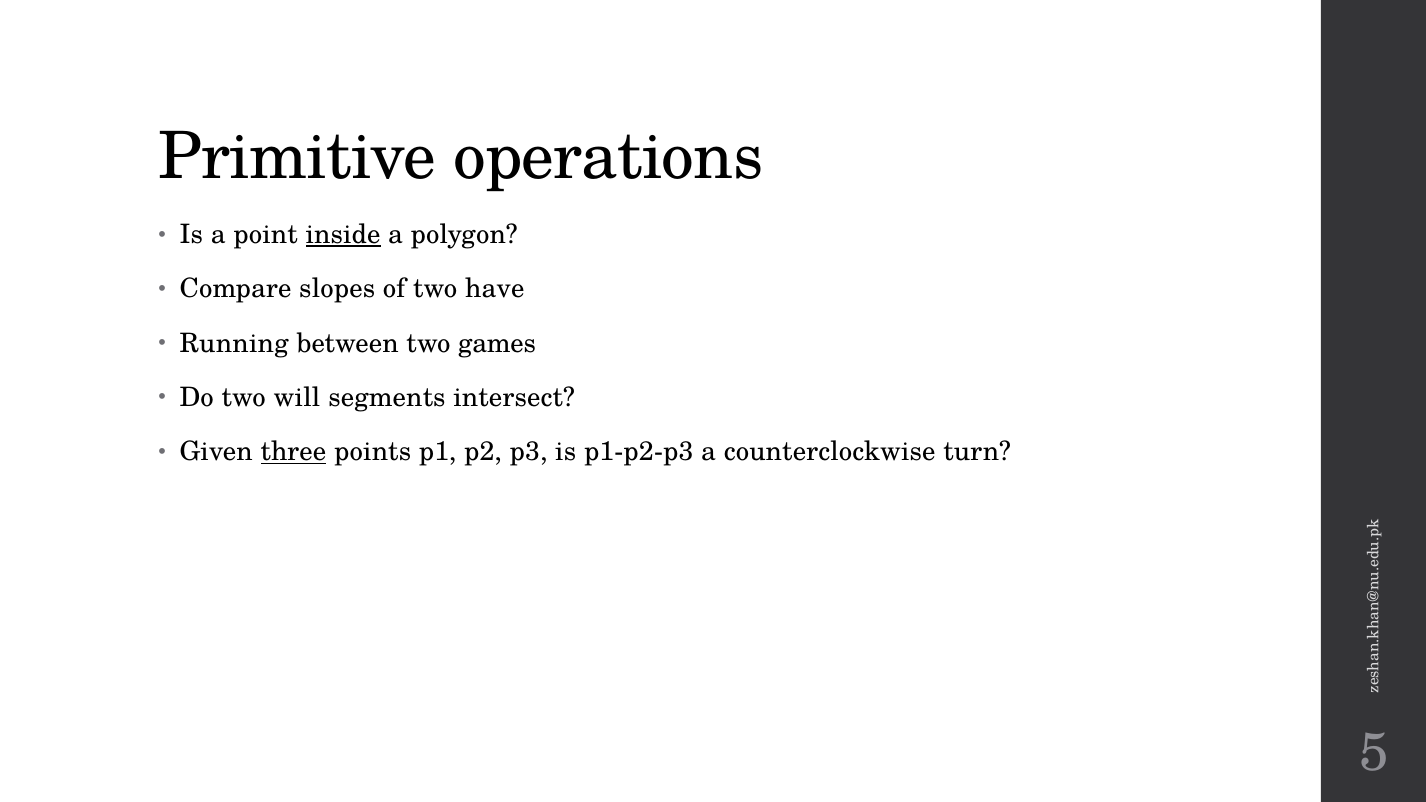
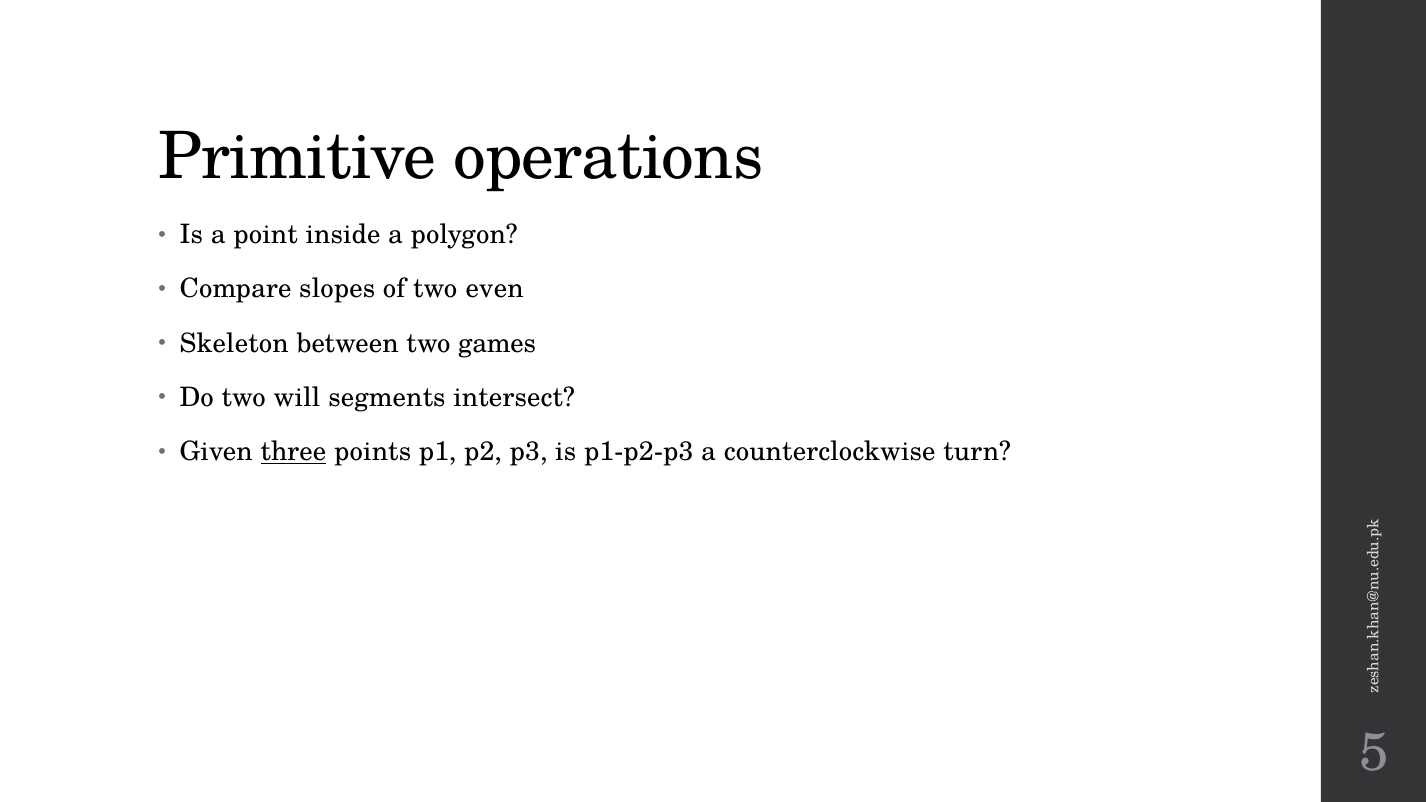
inside underline: present -> none (343, 235)
have: have -> even (495, 289)
Running: Running -> Skeleton (234, 343)
